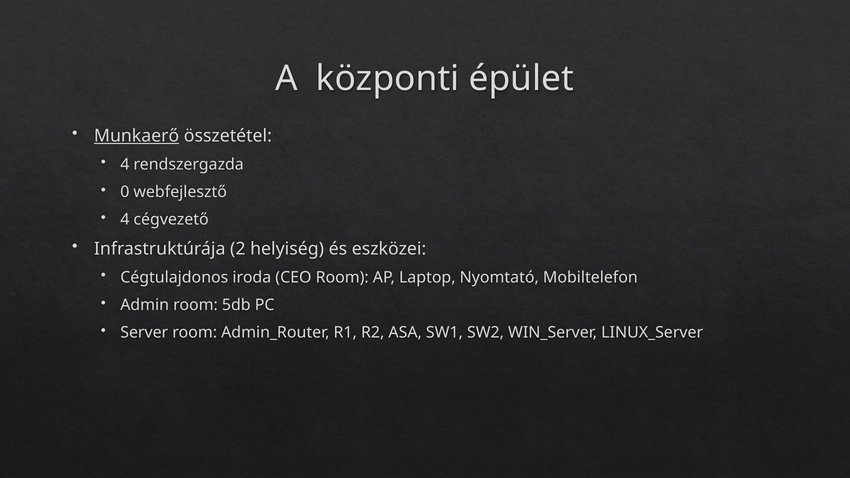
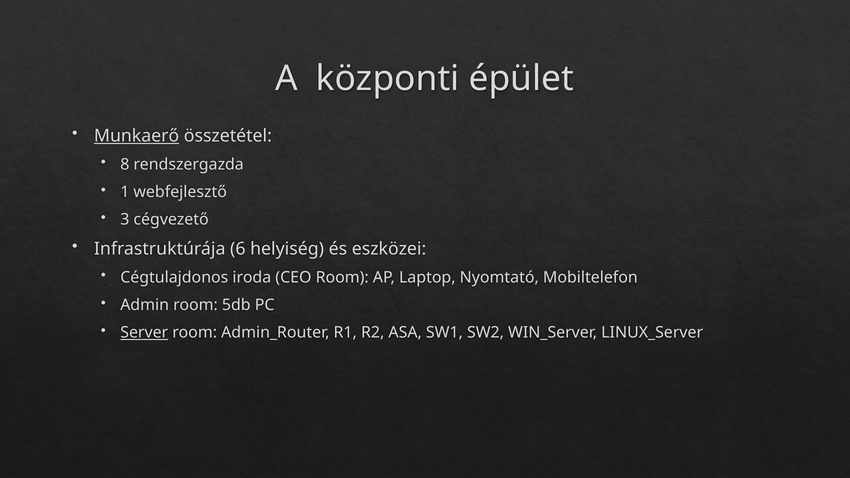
4: 4 -> 8 (125, 164)
0: 0 -> 1 (125, 192)
4: 4 -> 3 (125, 220)
2: 2 -> 6 (238, 249)
Server underline: none -> present (144, 333)
